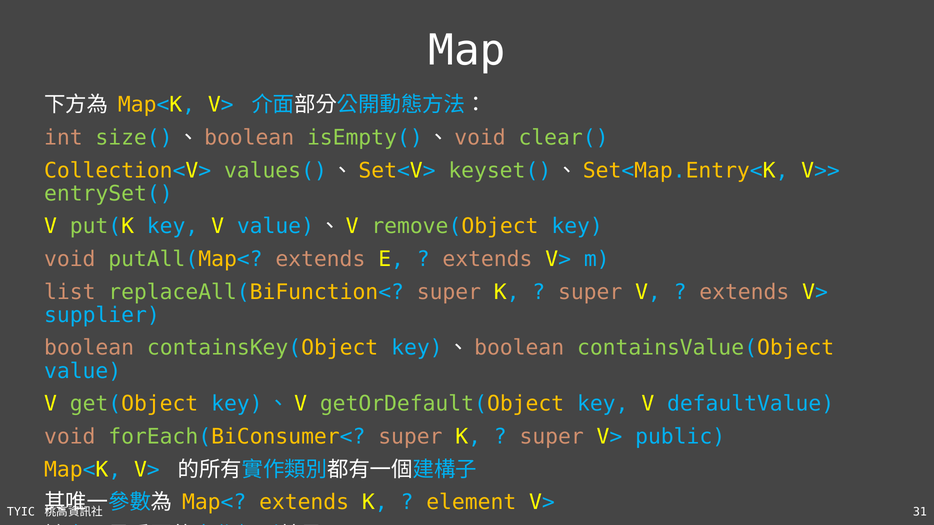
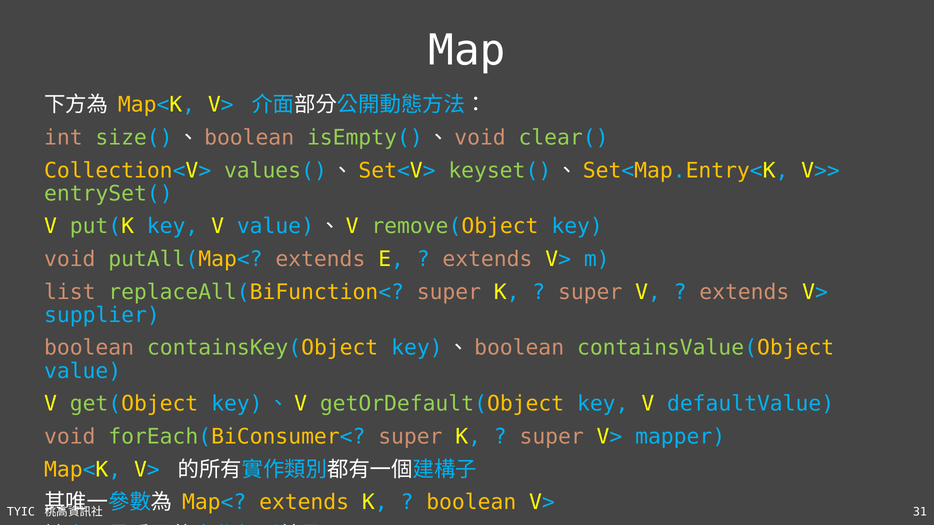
public: public -> mapper (680, 437)
element: element -> boolean (471, 503)
